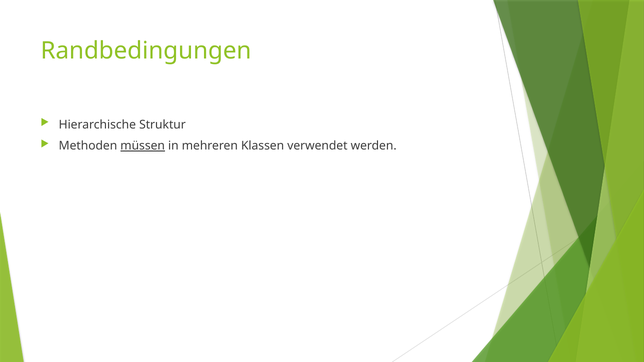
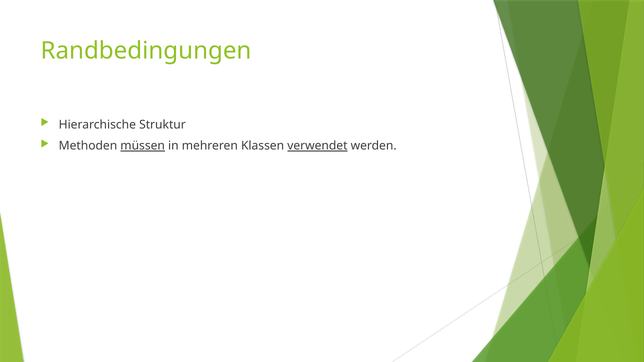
verwendet underline: none -> present (317, 146)
